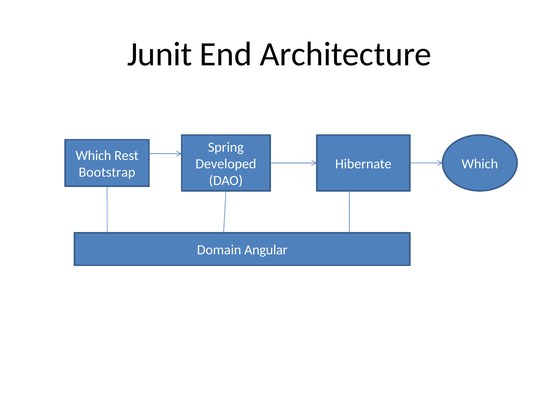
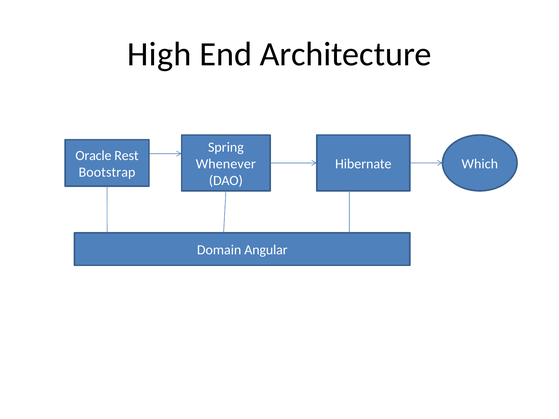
Junit: Junit -> High (159, 54)
Which: Which -> Oracle (93, 156)
Developed: Developed -> Whenever (226, 164)
